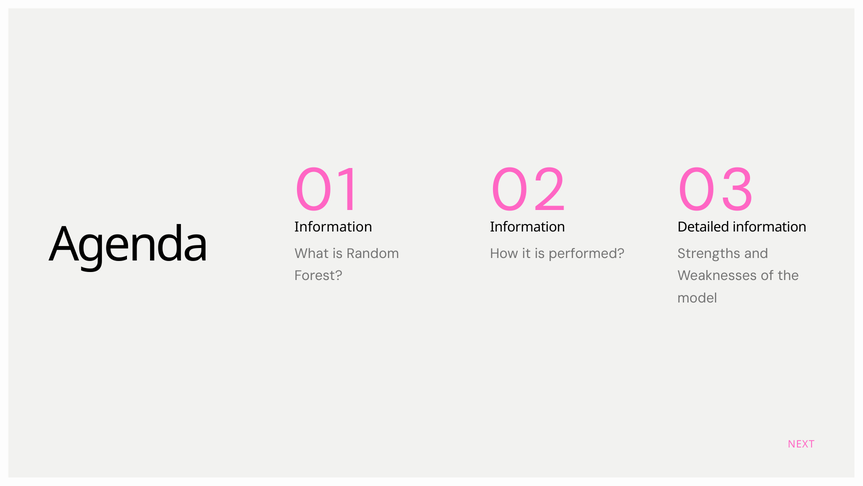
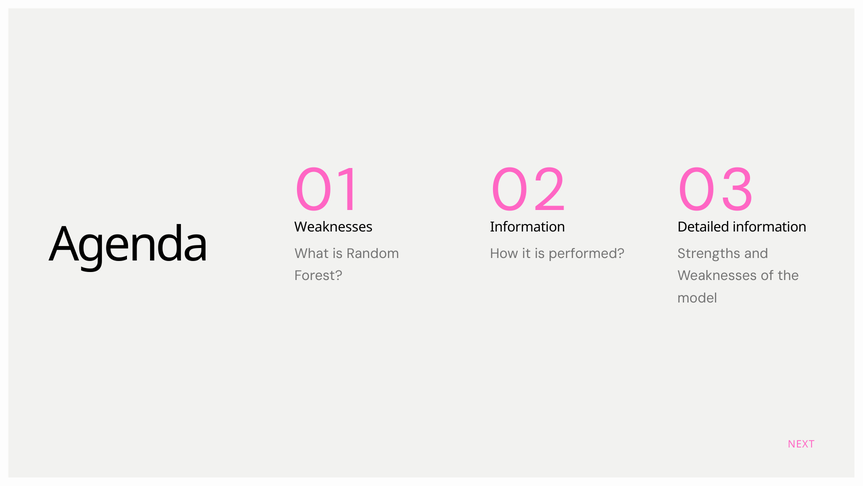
Information: Information -> Weaknesses (334, 227)
